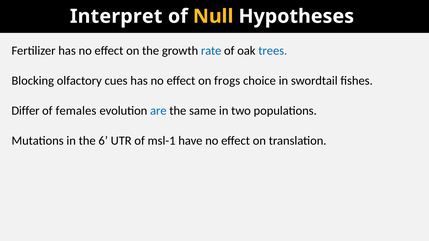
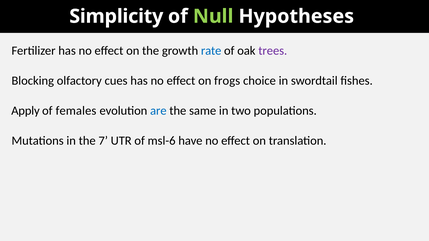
Interpret: Interpret -> Simplicity (116, 16)
Null colour: yellow -> light green (213, 16)
trees colour: blue -> purple (273, 51)
Differ: Differ -> Apply (25, 111)
6: 6 -> 7 (103, 141)
msl-1: msl-1 -> msl-6 (162, 141)
